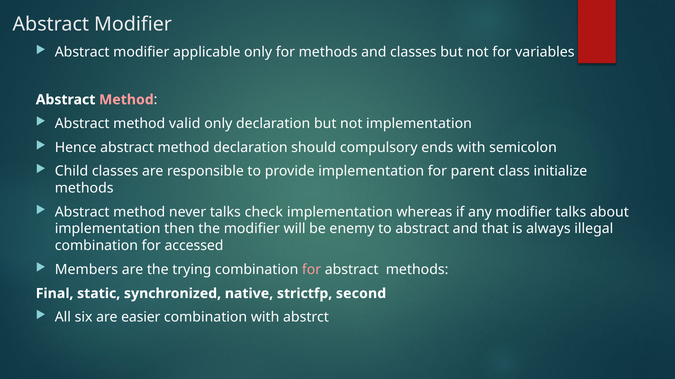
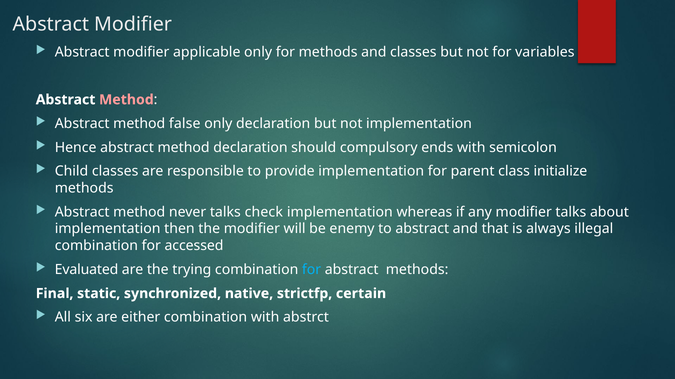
valid: valid -> false (185, 124)
Members: Members -> Evaluated (87, 270)
for colour: pink -> light blue (312, 270)
second: second -> certain (361, 294)
easier: easier -> either (141, 318)
